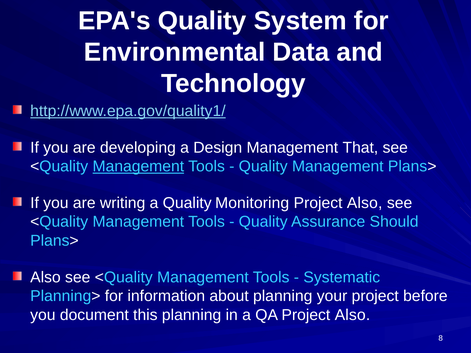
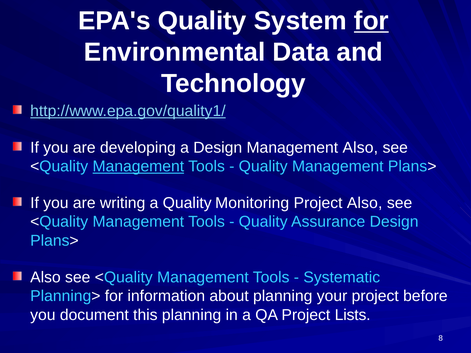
for underline: none -> present (371, 21)
Management That: That -> Also (360, 148)
Assurance Should: Should -> Design (394, 222)
QA Project Also: Also -> Lists (353, 315)
